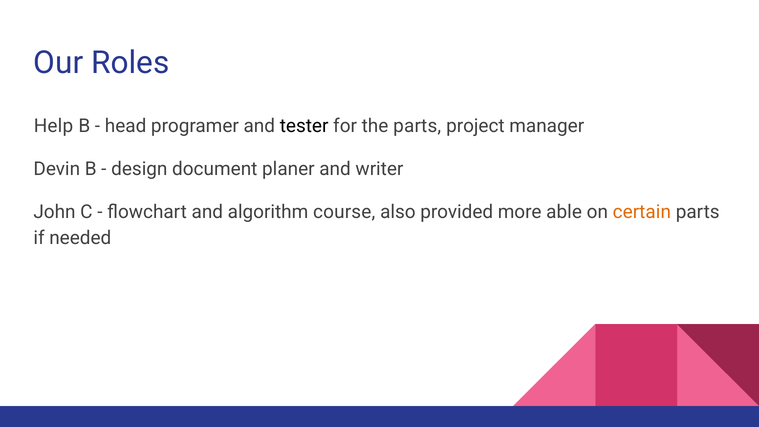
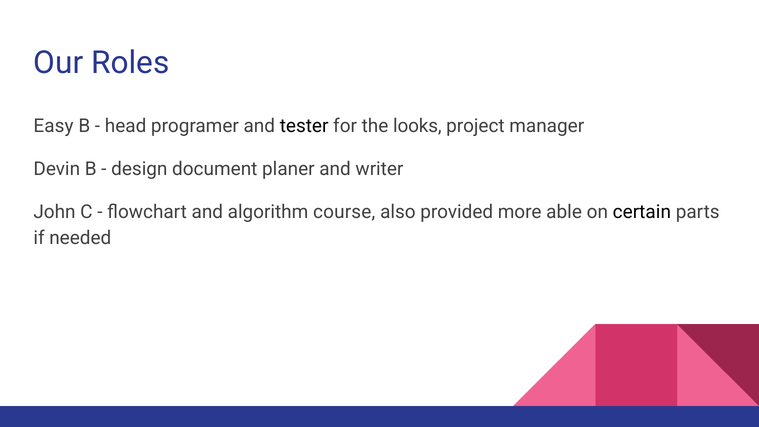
Help: Help -> Easy (54, 126)
the parts: parts -> looks (417, 126)
certain colour: orange -> black (642, 212)
